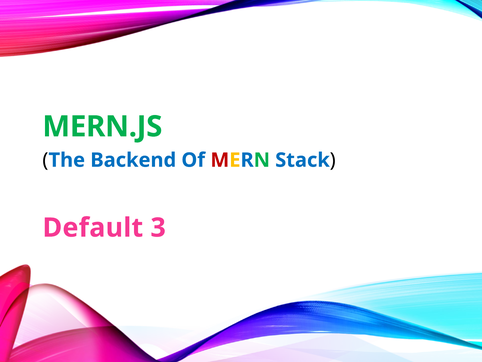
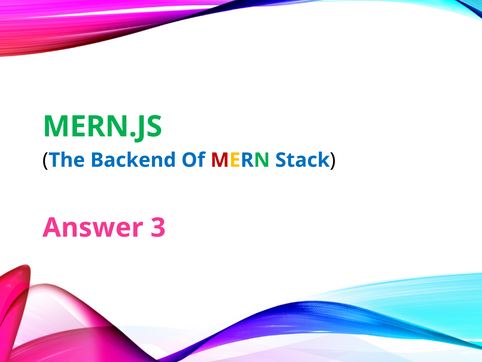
Default: Default -> Answer (93, 227)
